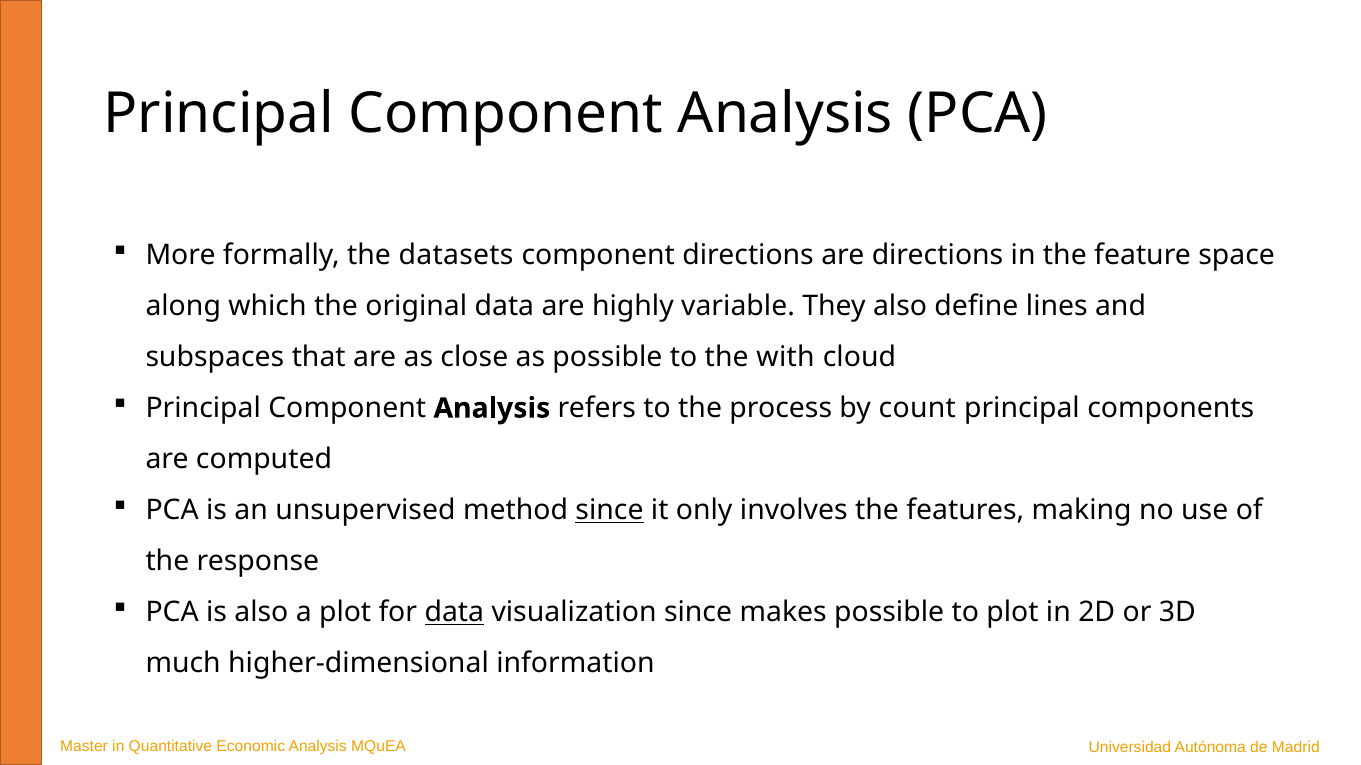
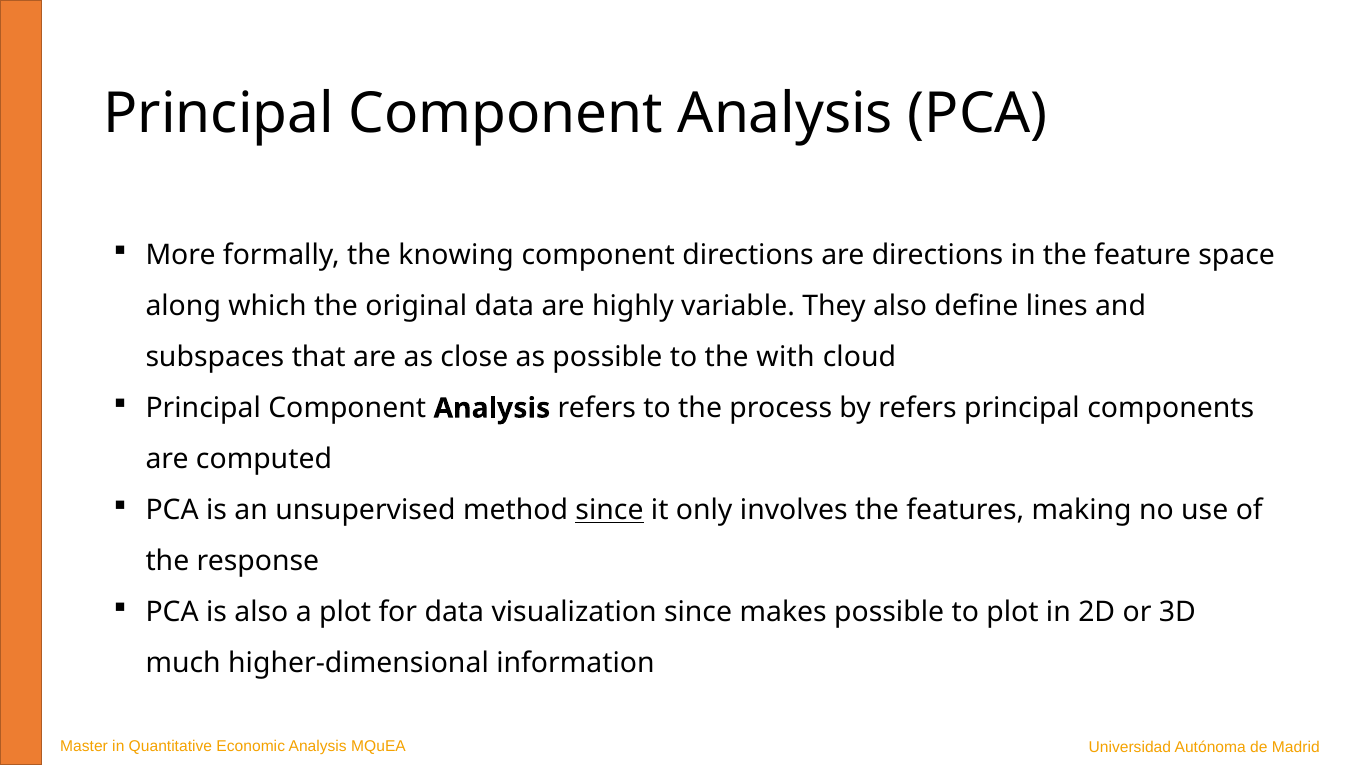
datasets: datasets -> knowing (456, 255)
by count: count -> refers (918, 409)
data underline: present -> none (454, 613)
